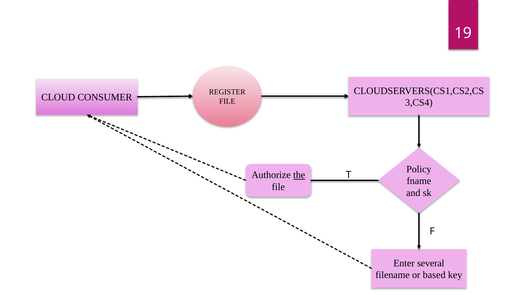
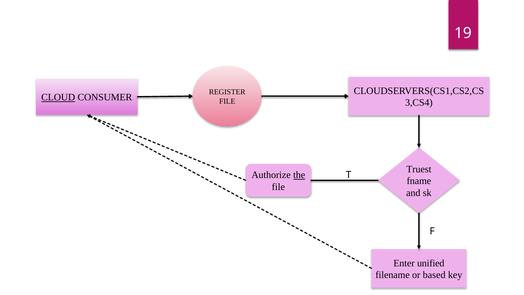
CLOUD underline: none -> present (58, 97)
Policy: Policy -> Truest (419, 169)
several: several -> unified (431, 263)
